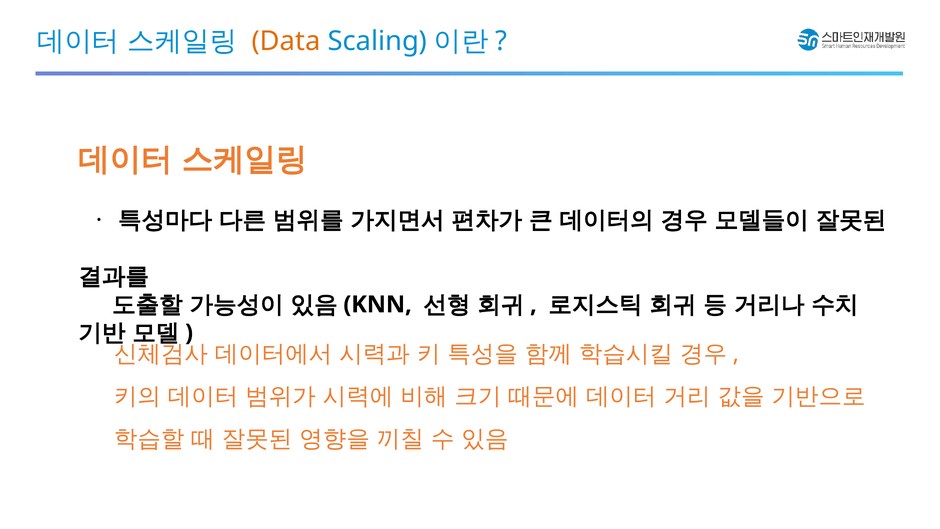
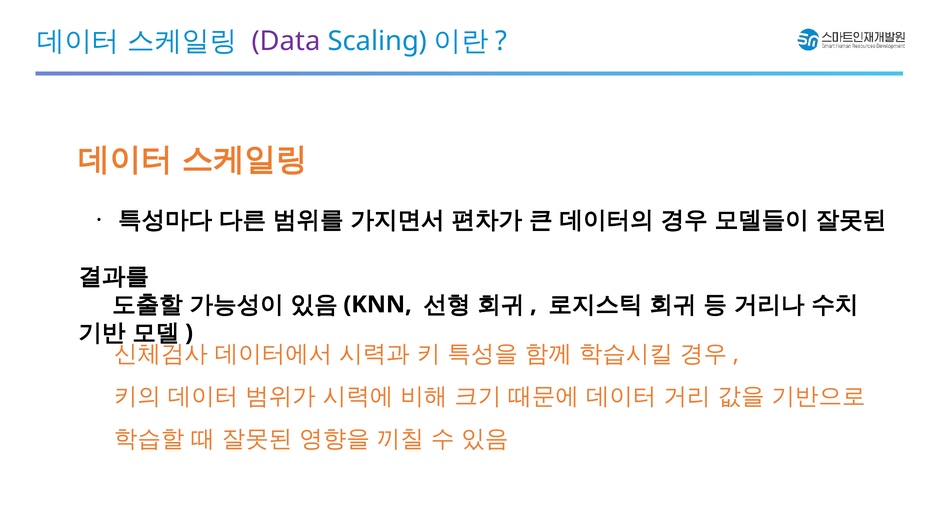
Data colour: orange -> purple (286, 41)
